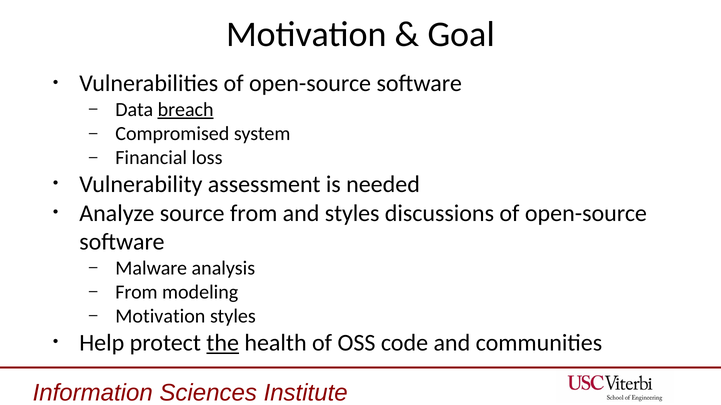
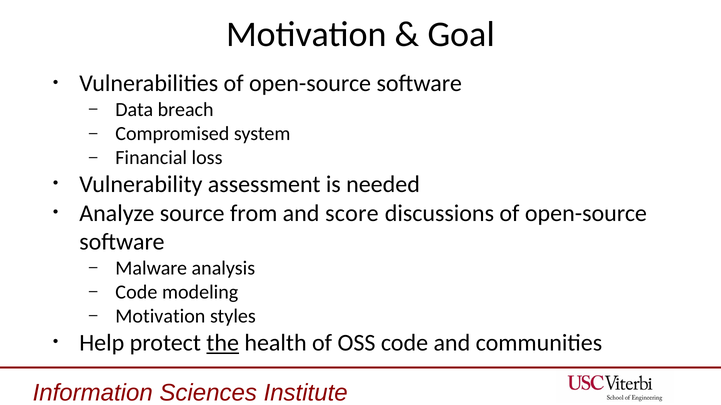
breach underline: present -> none (186, 110)
and styles: styles -> score (352, 213)
From: From -> Code (136, 292)
